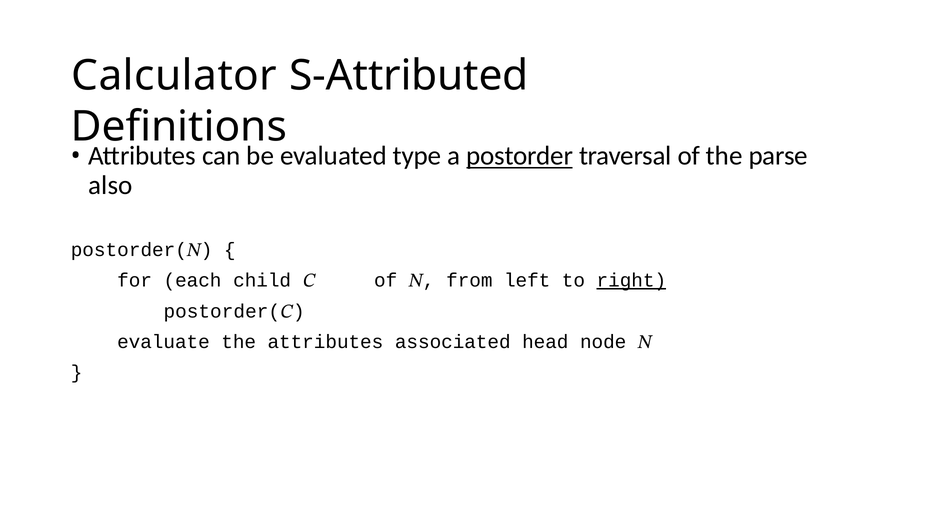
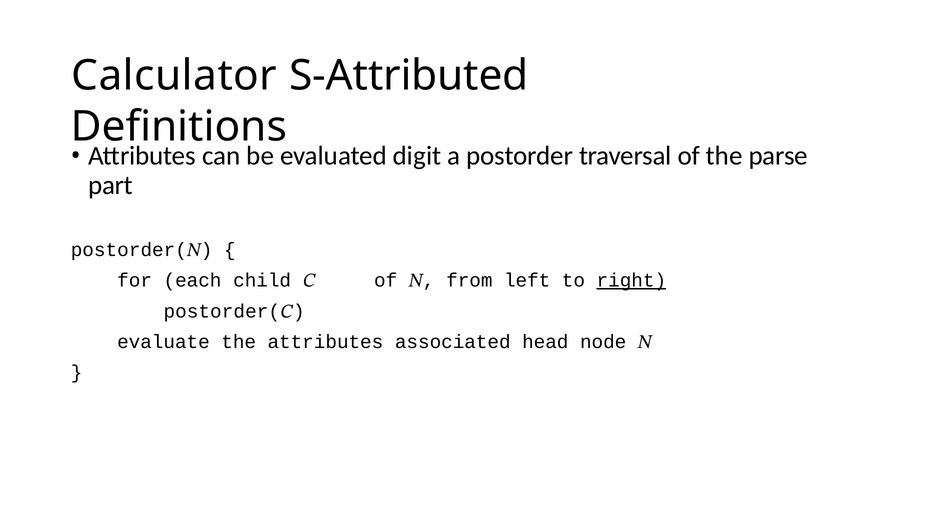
type: type -> digit (417, 156)
postorder underline: present -> none (520, 156)
also: also -> part (111, 185)
